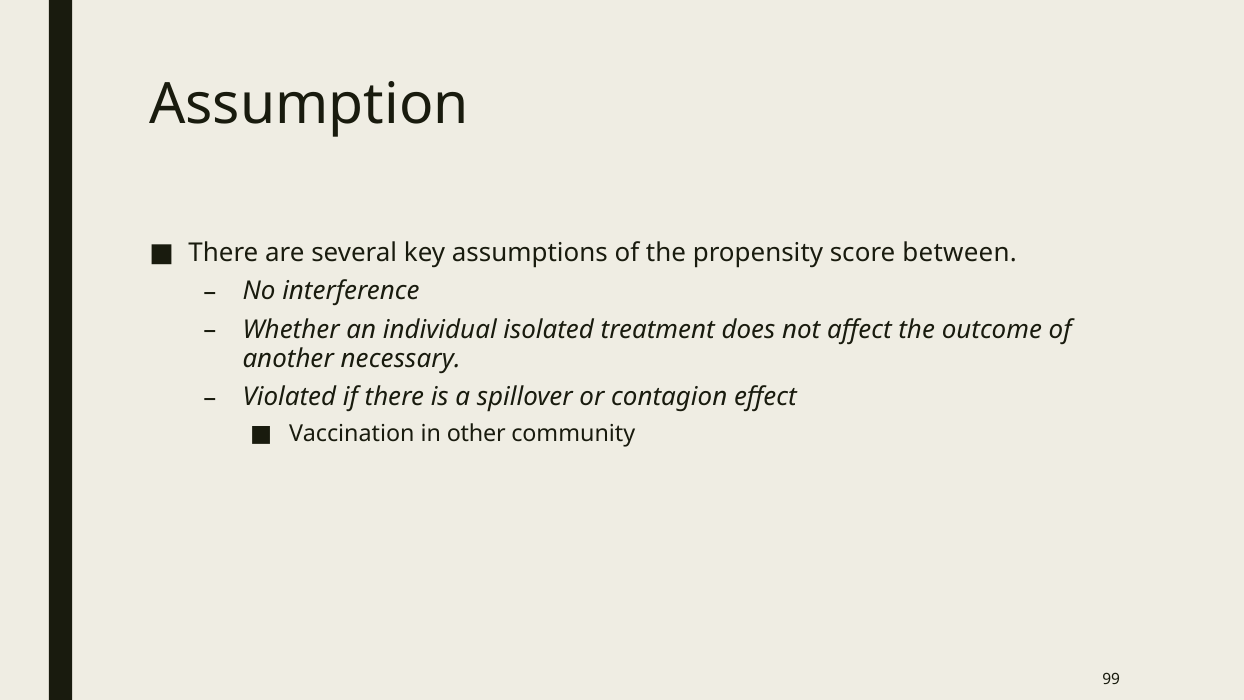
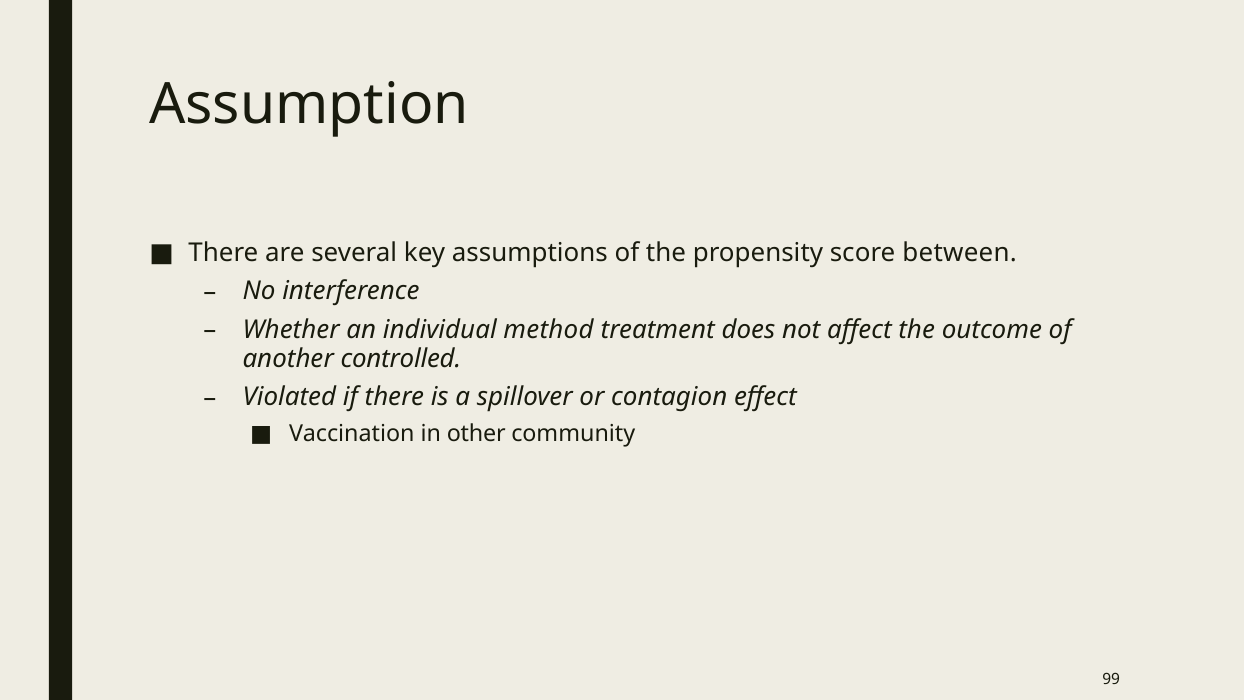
isolated: isolated -> method (549, 329)
necessary: necessary -> controlled (401, 359)
